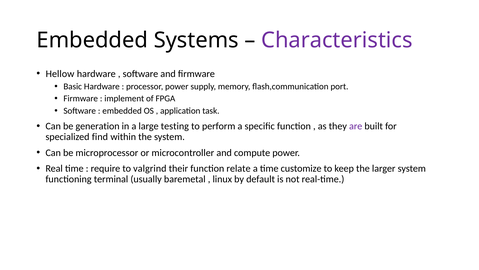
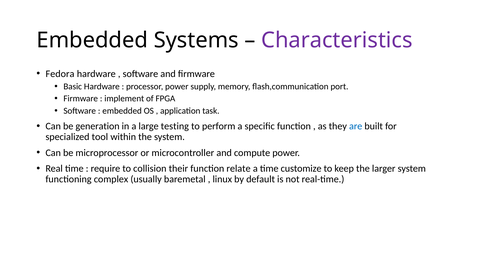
Hellow: Hellow -> Fedora (60, 74)
are colour: purple -> blue (356, 126)
find: find -> tool (100, 137)
valgrind: valgrind -> collision (150, 168)
terminal: terminal -> complex (111, 179)
